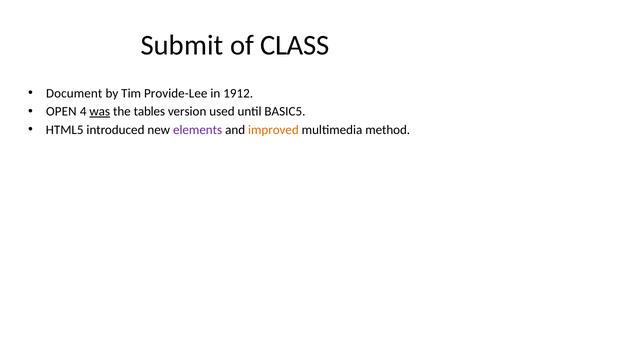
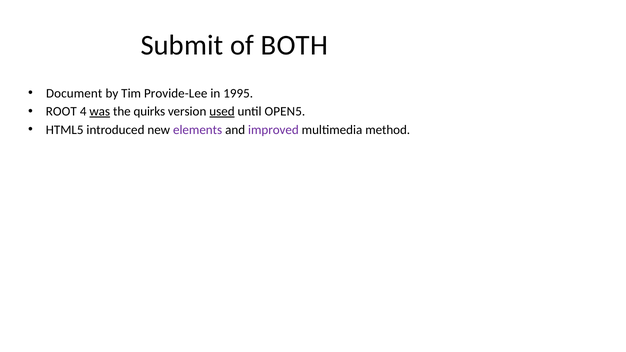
CLASS: CLASS -> BOTH (294, 45)
1912: 1912 -> 1995 (238, 93)
OPEN: OPEN -> ROOT (61, 112)
tables: tables -> quirks (149, 112)
used underline: none -> present (222, 112)
BASIC5: BASIC5 -> OPEN5 (285, 112)
improved colour: orange -> purple (273, 130)
